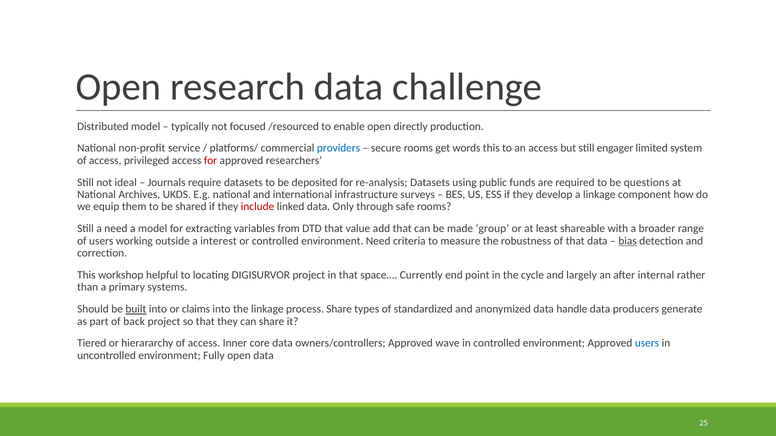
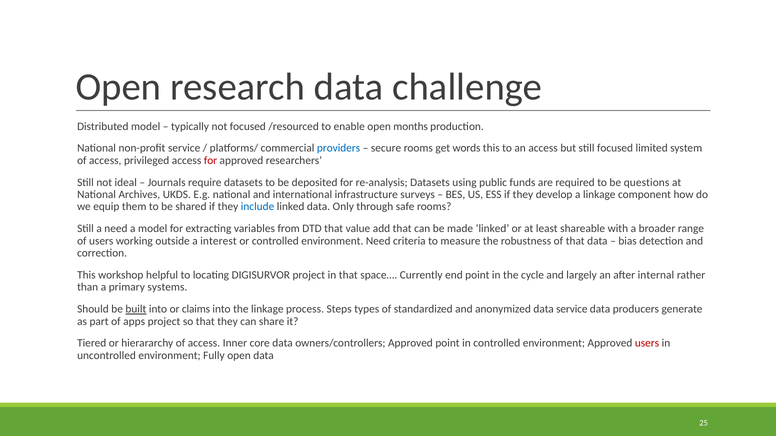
directly: directly -> months (411, 126)
still engager: engager -> focused (615, 148)
include colour: red -> blue (258, 207)
made group: group -> linked (492, 229)
bias underline: present -> none (628, 241)
process Share: Share -> Steps (339, 309)
data handle: handle -> service (572, 309)
back: back -> apps (134, 322)
Approved wave: wave -> point (448, 344)
users colour: blue -> red (647, 344)
